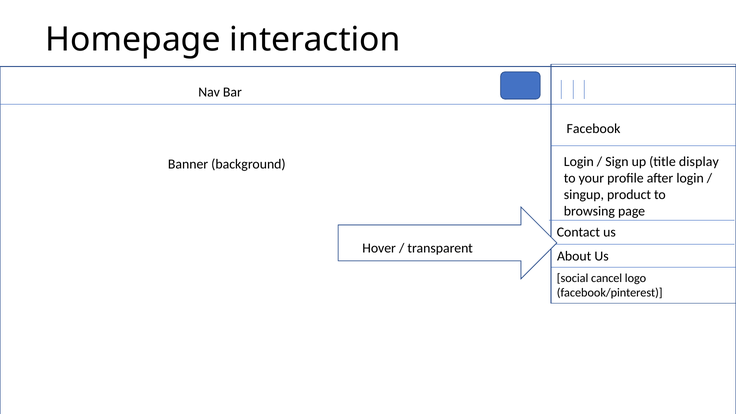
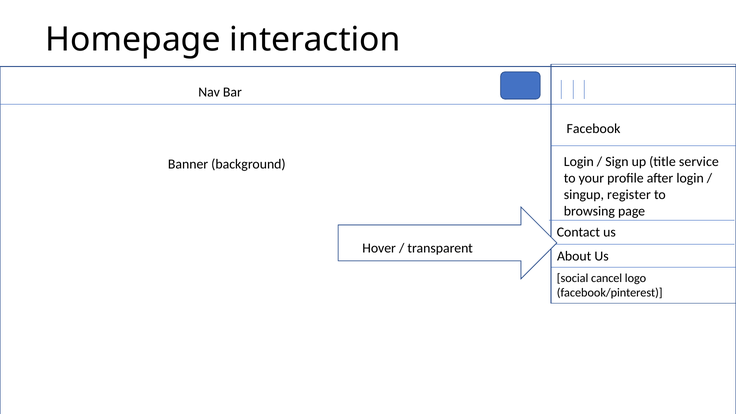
display: display -> service (699, 162)
product: product -> register (629, 195)
